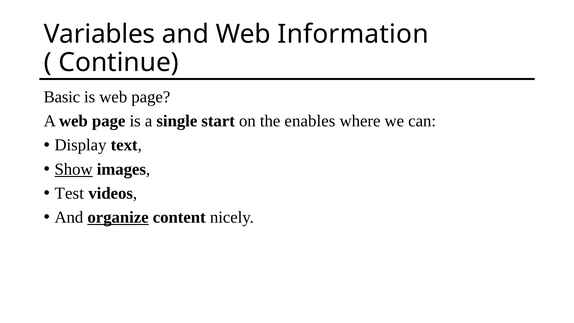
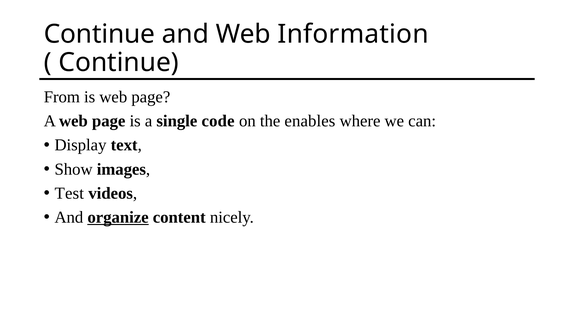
Variables: Variables -> Continue (99, 34)
Basic: Basic -> From (62, 97)
start: start -> code (218, 121)
Show underline: present -> none (74, 169)
